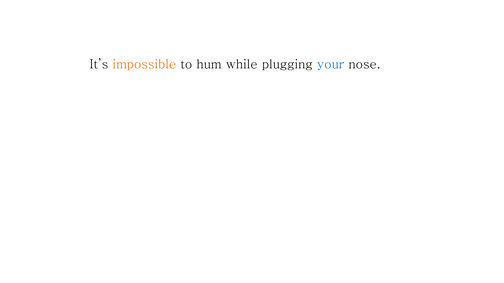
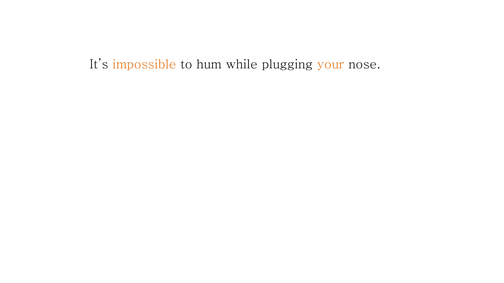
your colour: blue -> orange (331, 64)
